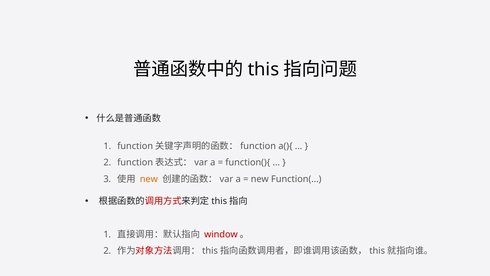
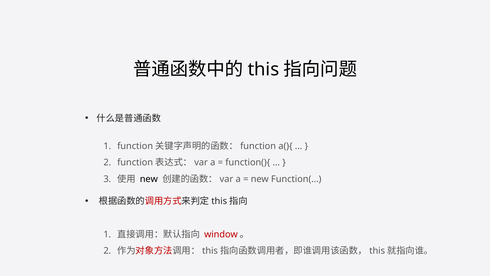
new colour: orange -> black (149, 179)
